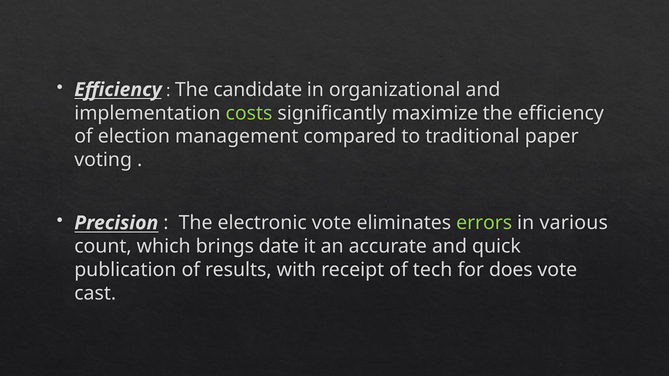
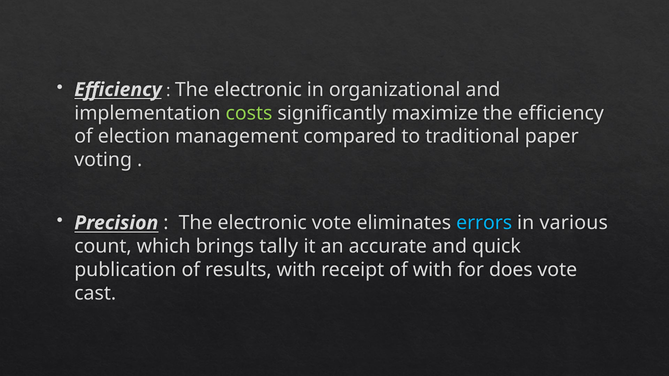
candidate: candidate -> electronic (258, 90)
errors colour: light green -> light blue (484, 223)
date: date -> tally (279, 247)
of tech: tech -> with (433, 270)
